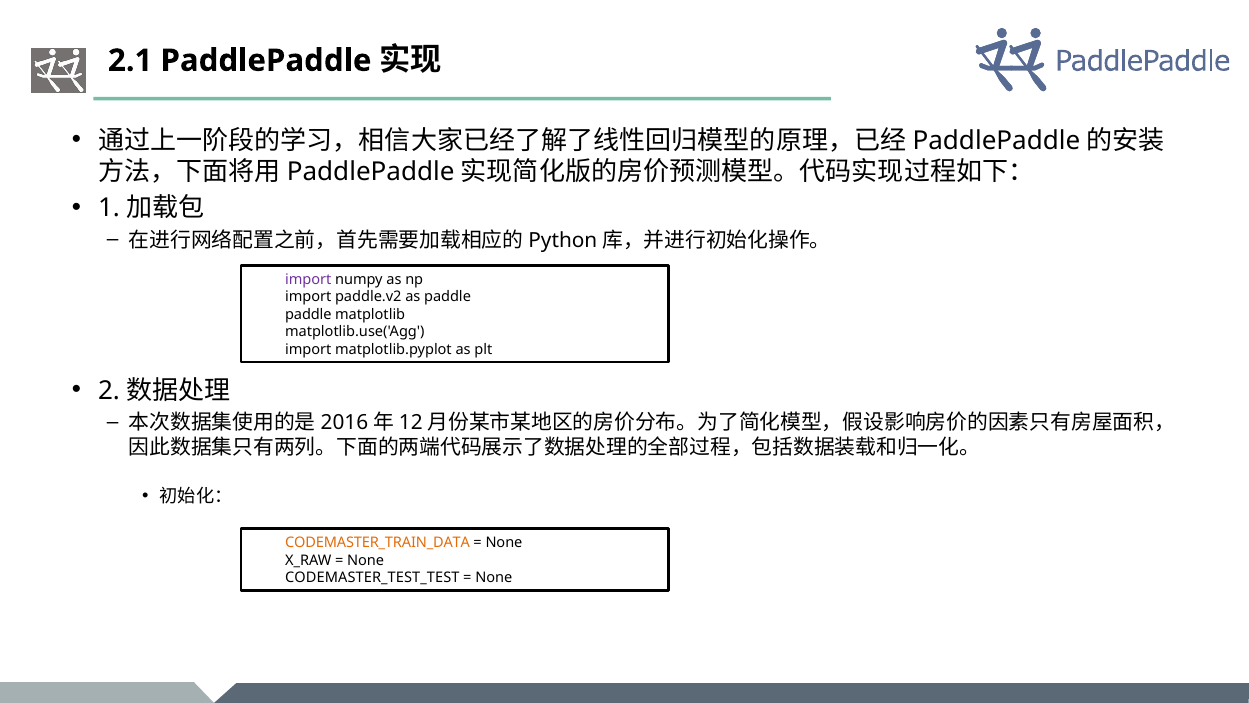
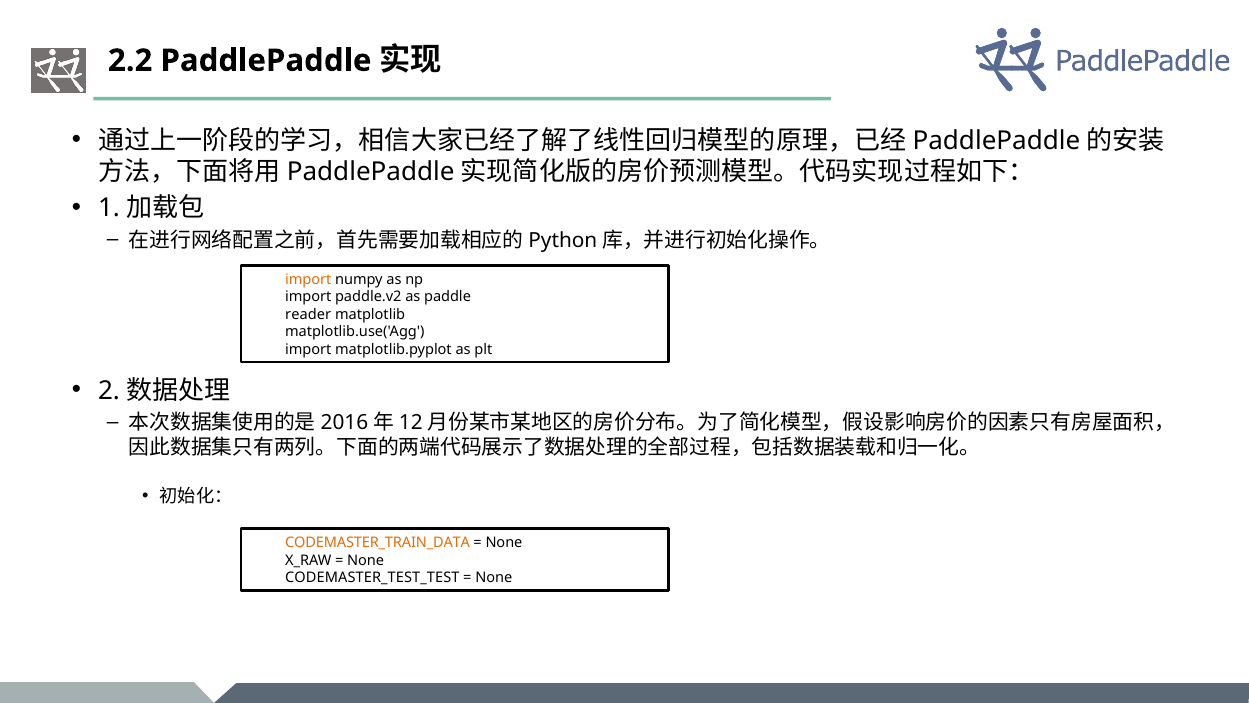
2.1: 2.1 -> 2.2 (130, 61)
import colour: purple -> orange (308, 279)
paddle: paddle -> reader (308, 314)
